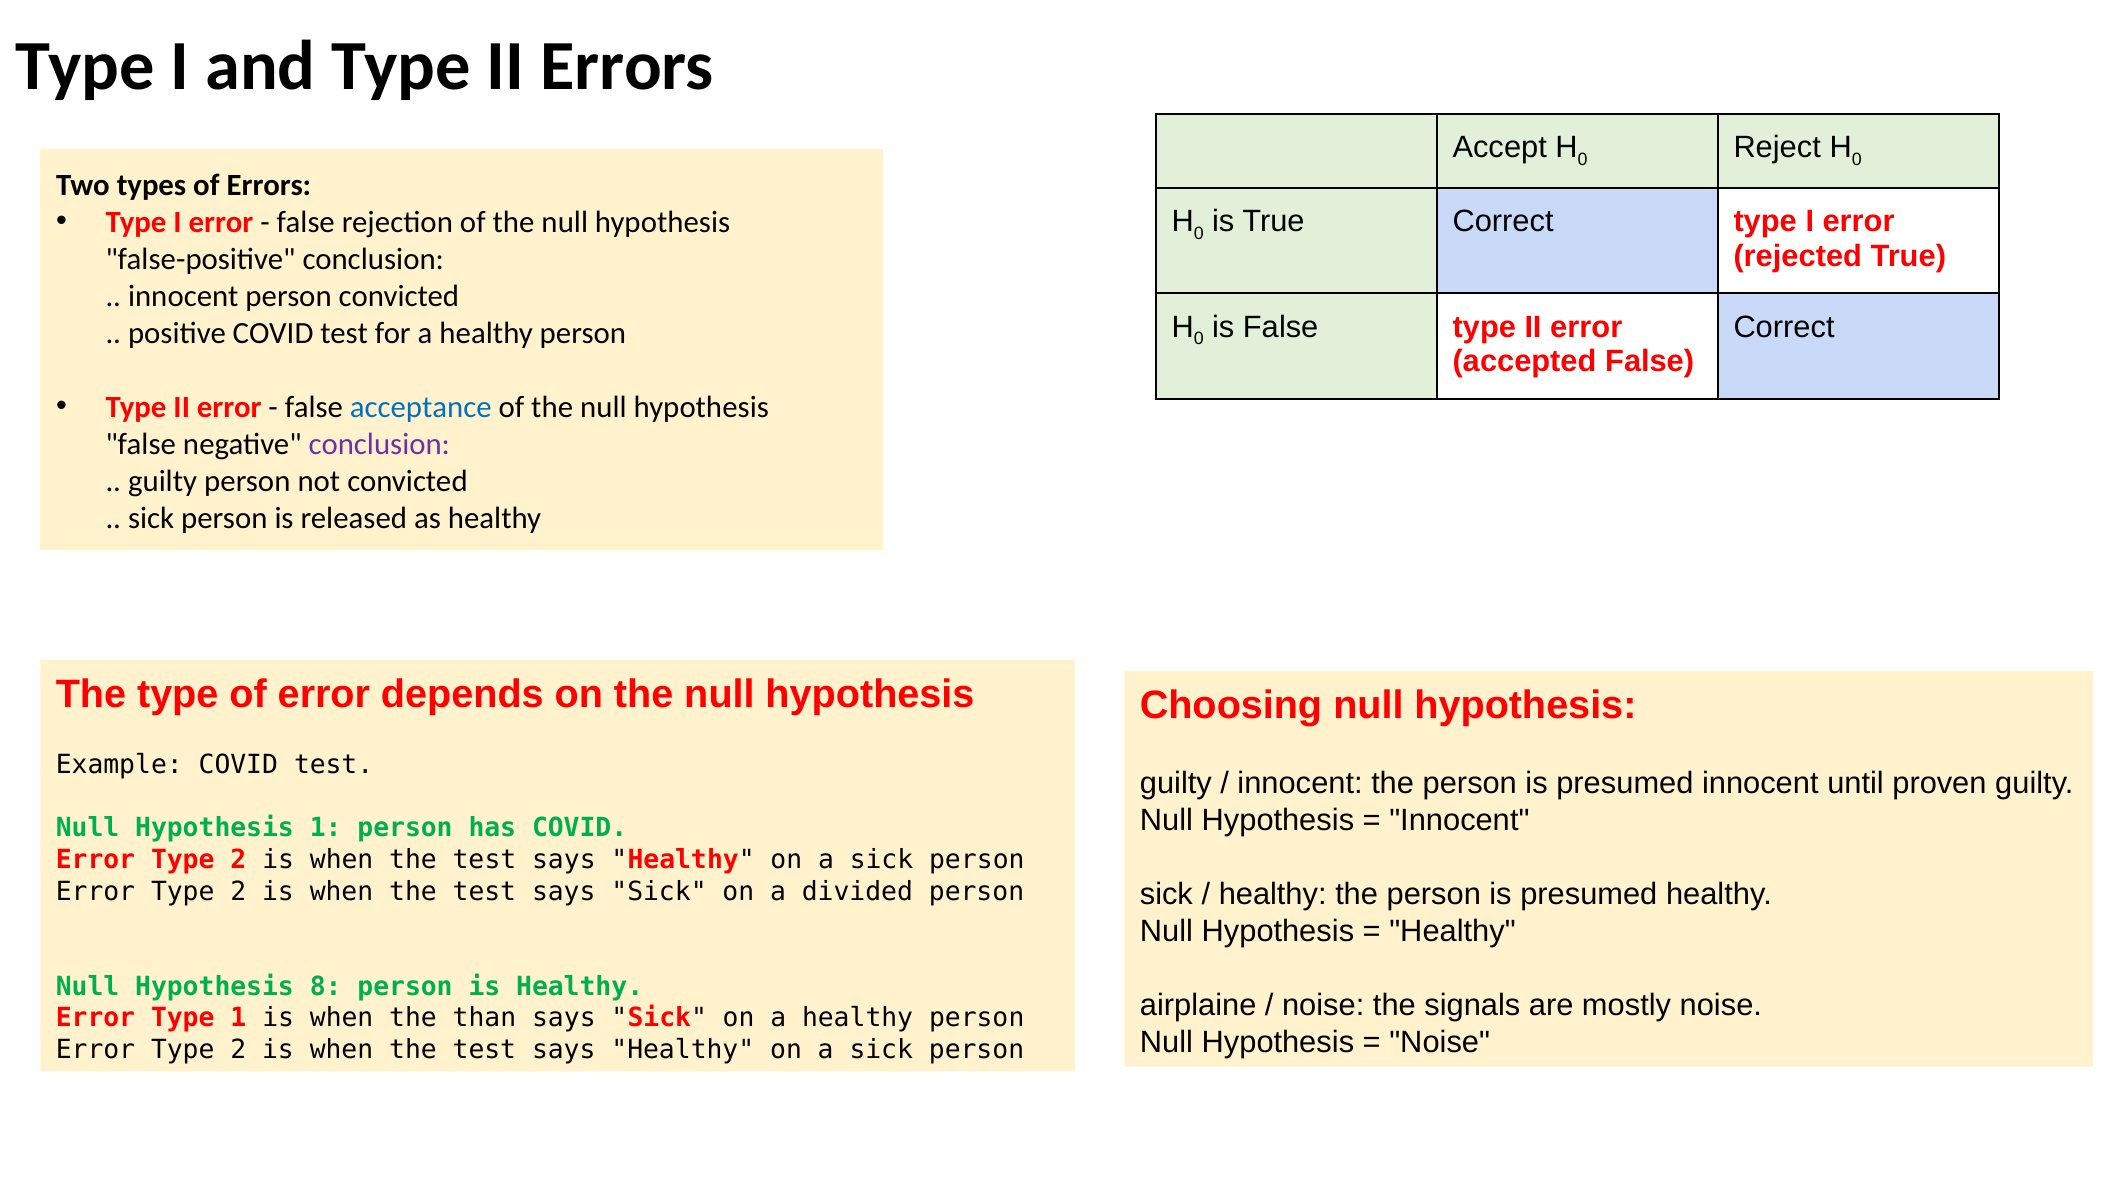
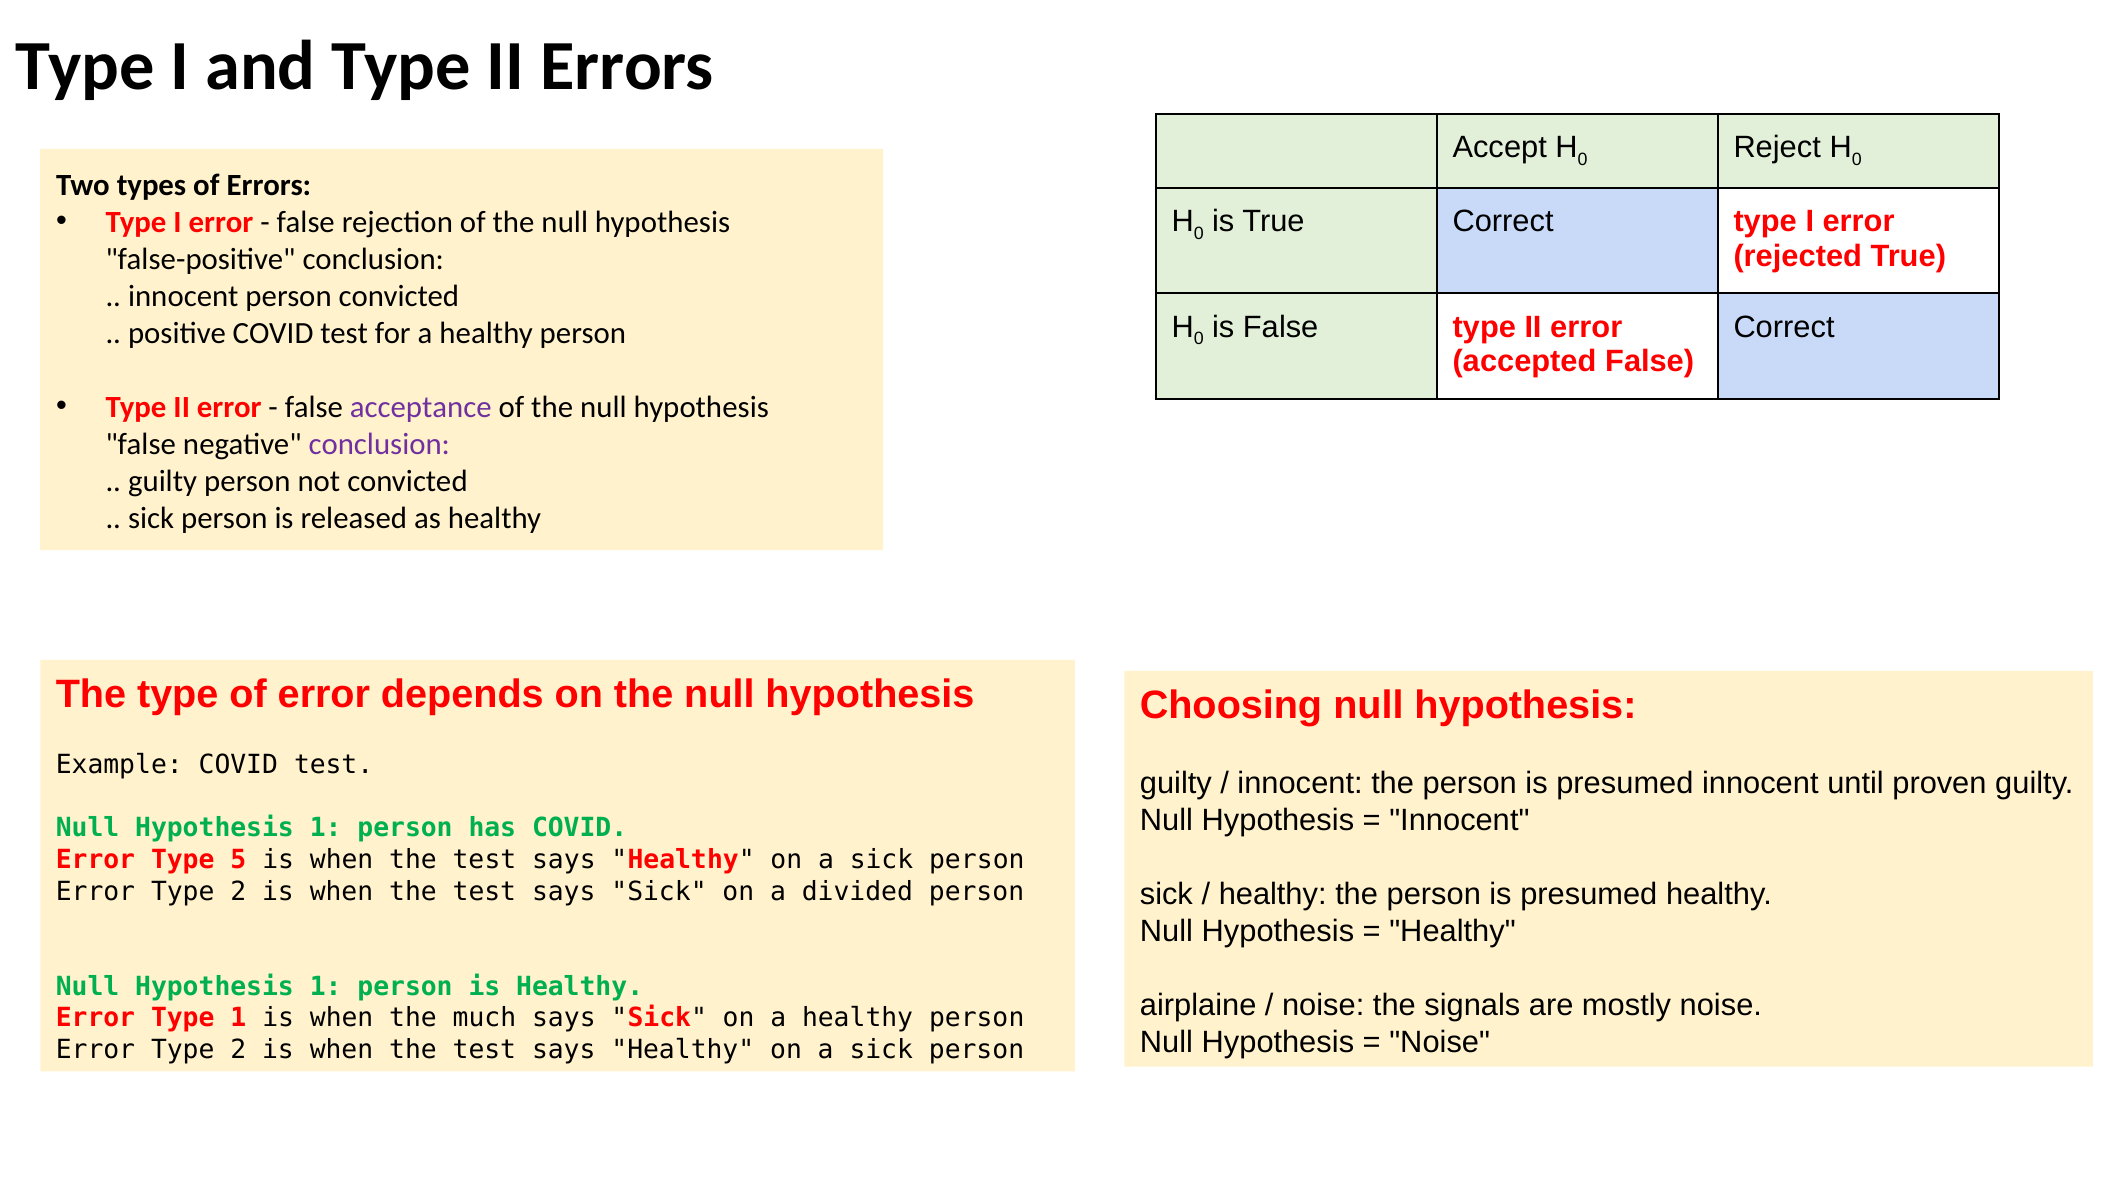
acceptance colour: blue -> purple (421, 407)
2: 2 -> 5 (238, 860)
8: 8 -> 1 (326, 986)
than: than -> much (484, 1018)
